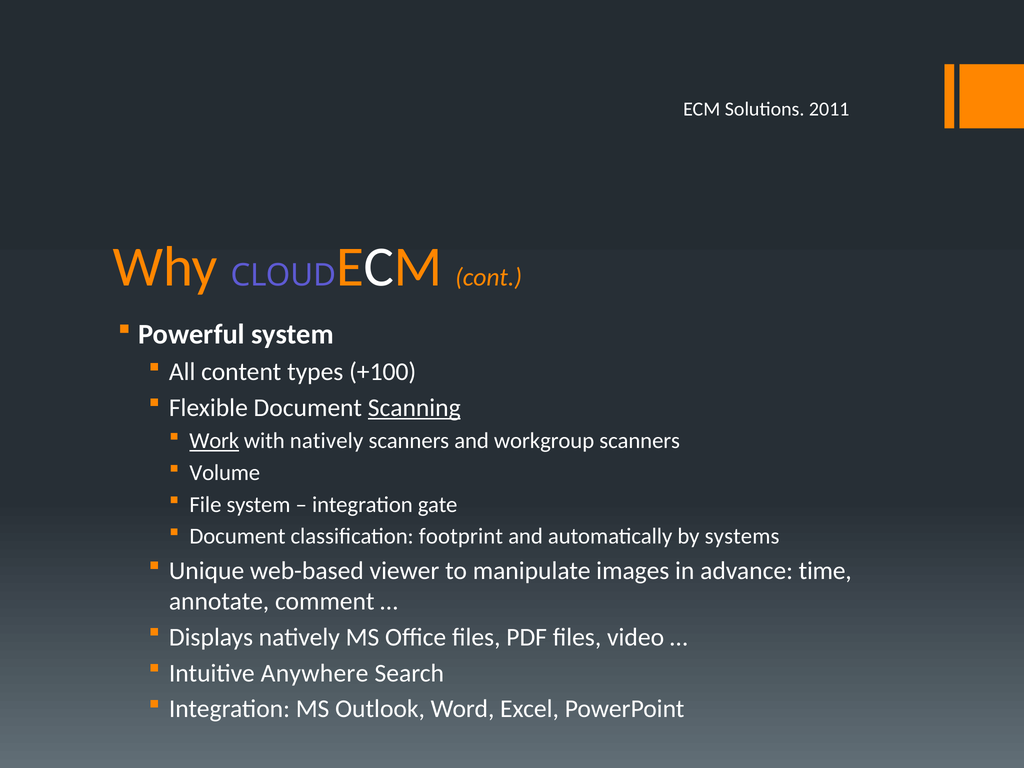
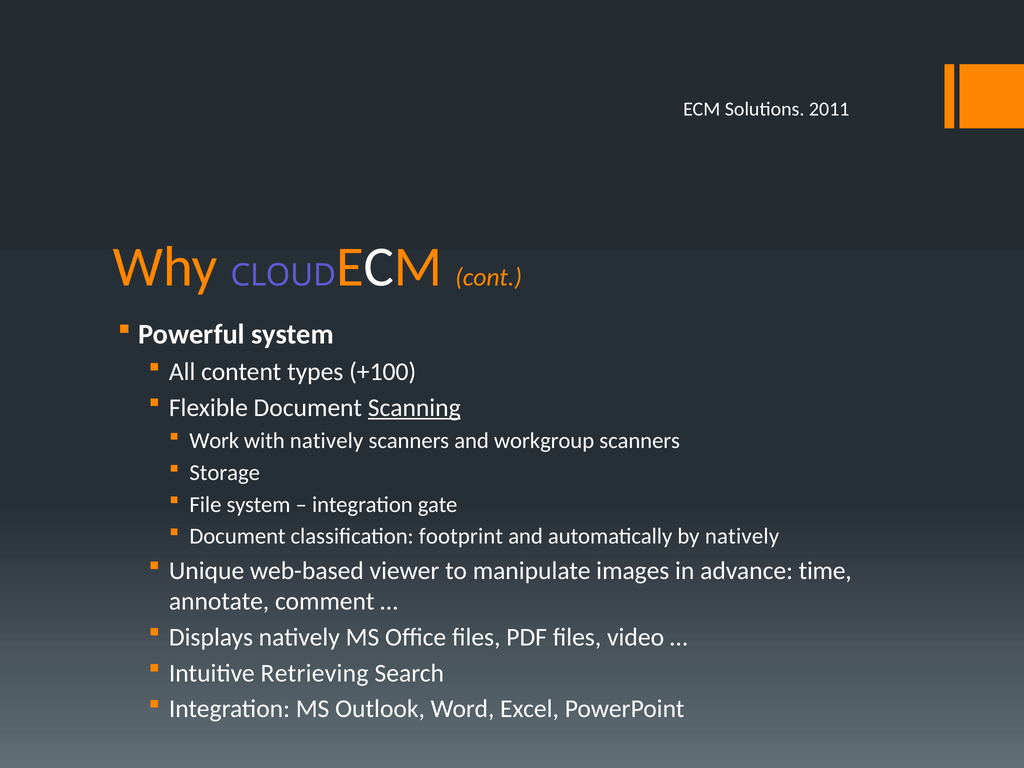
Work underline: present -> none (214, 441)
Volume: Volume -> Storage (225, 473)
by systems: systems -> natively (742, 536)
Anywhere: Anywhere -> Retrieving (315, 673)
